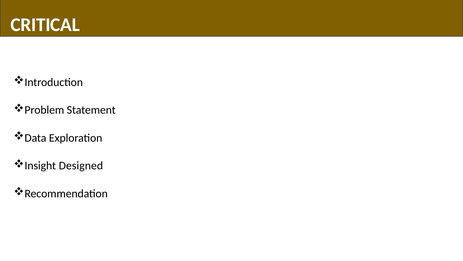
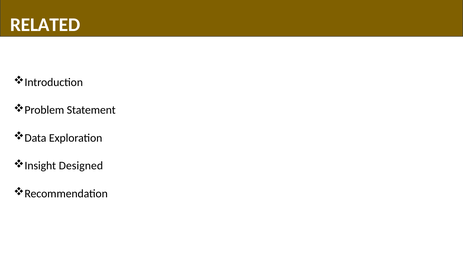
CRITICAL: CRITICAL -> RELATED (45, 25)
